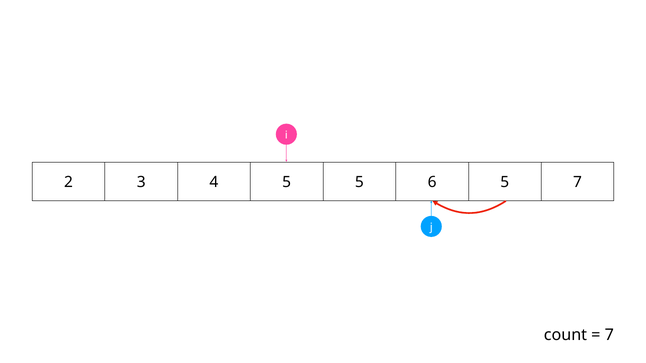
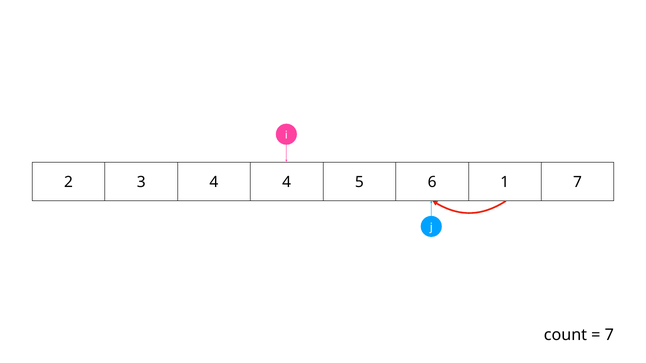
4 5: 5 -> 4 (287, 183)
6 5: 5 -> 1 (505, 183)
